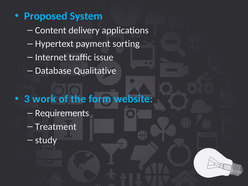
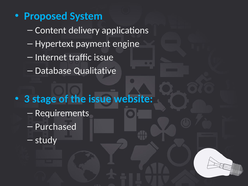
sorting: sorting -> engine (126, 44)
work: work -> stage (44, 99)
the form: form -> issue (100, 99)
Treatment: Treatment -> Purchased (56, 127)
